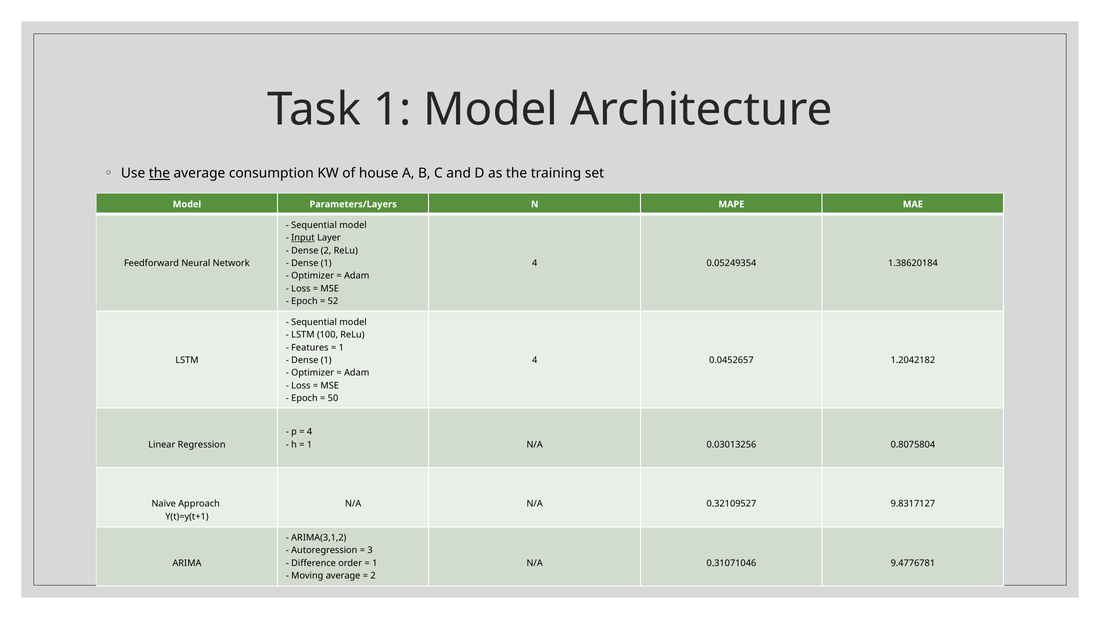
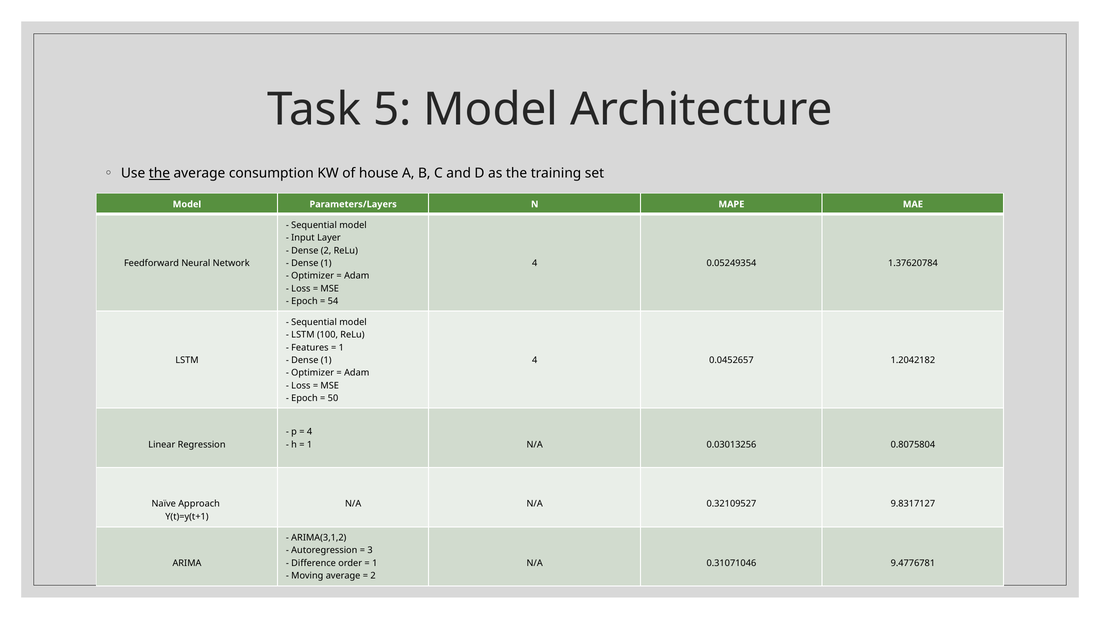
Task 1: 1 -> 5 (392, 109)
Input underline: present -> none (303, 238)
1.38620184: 1.38620184 -> 1.37620784 (913, 263)
52: 52 -> 54 (333, 301)
